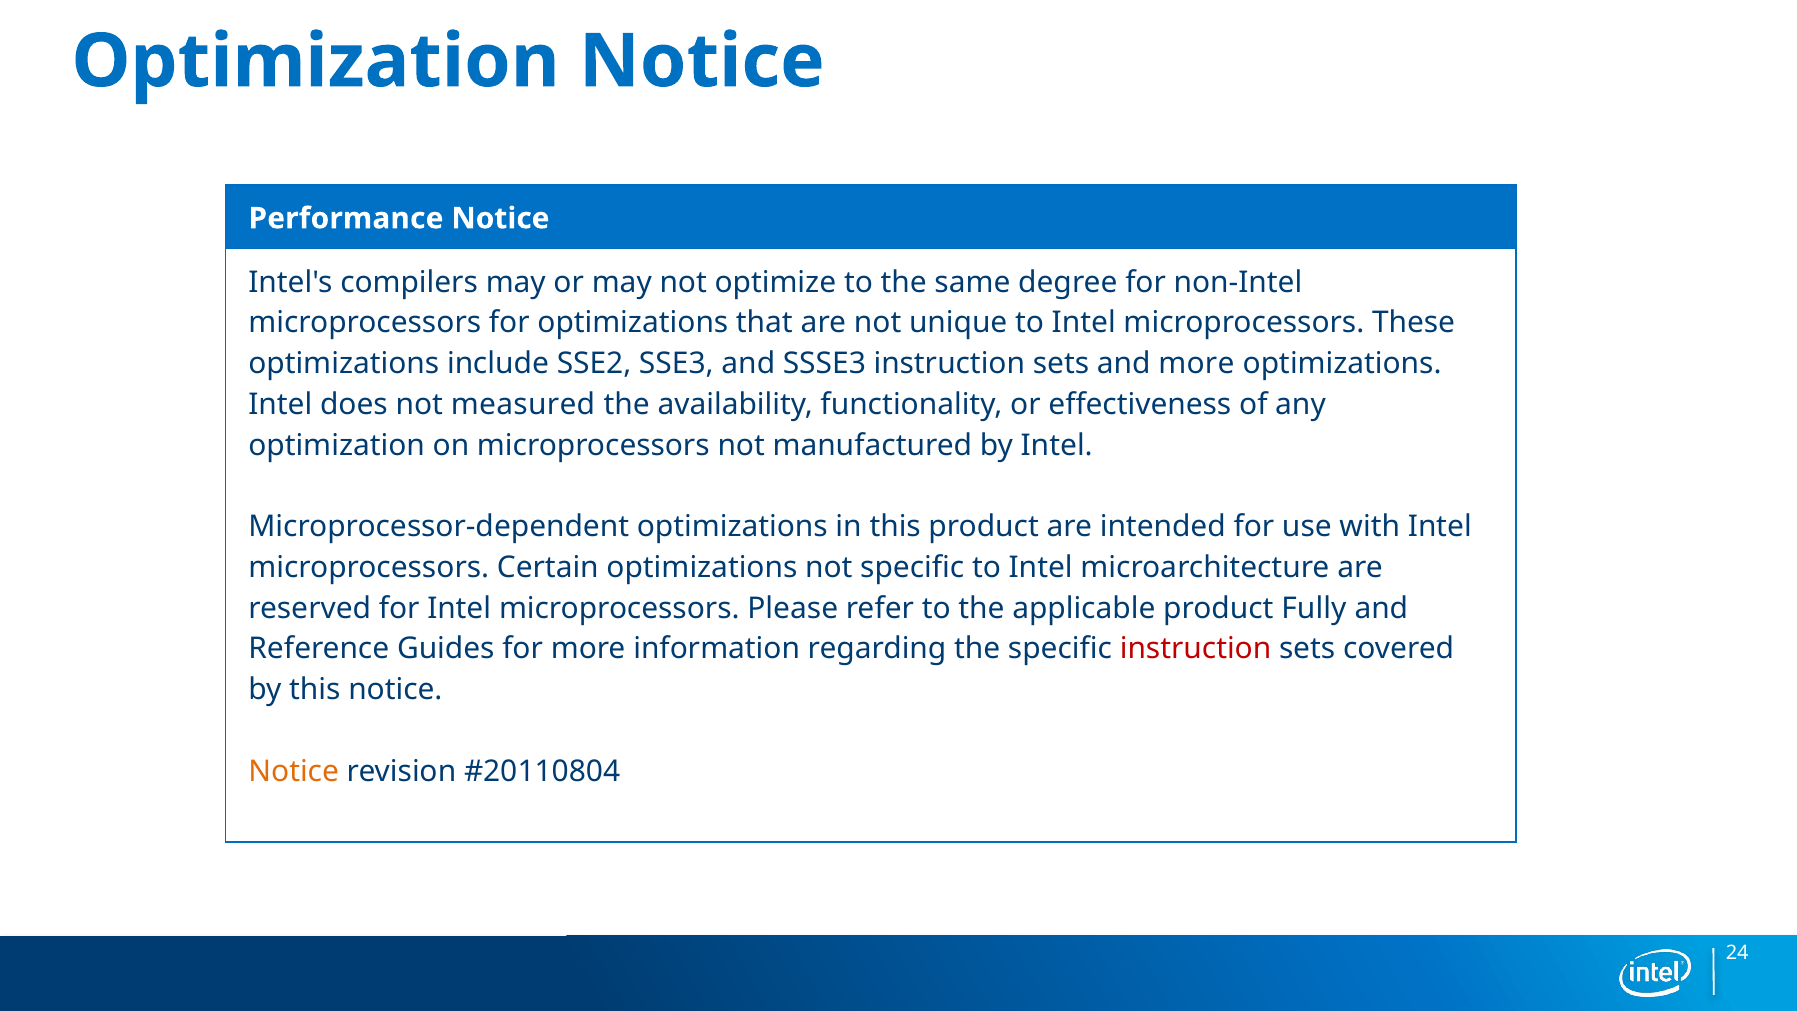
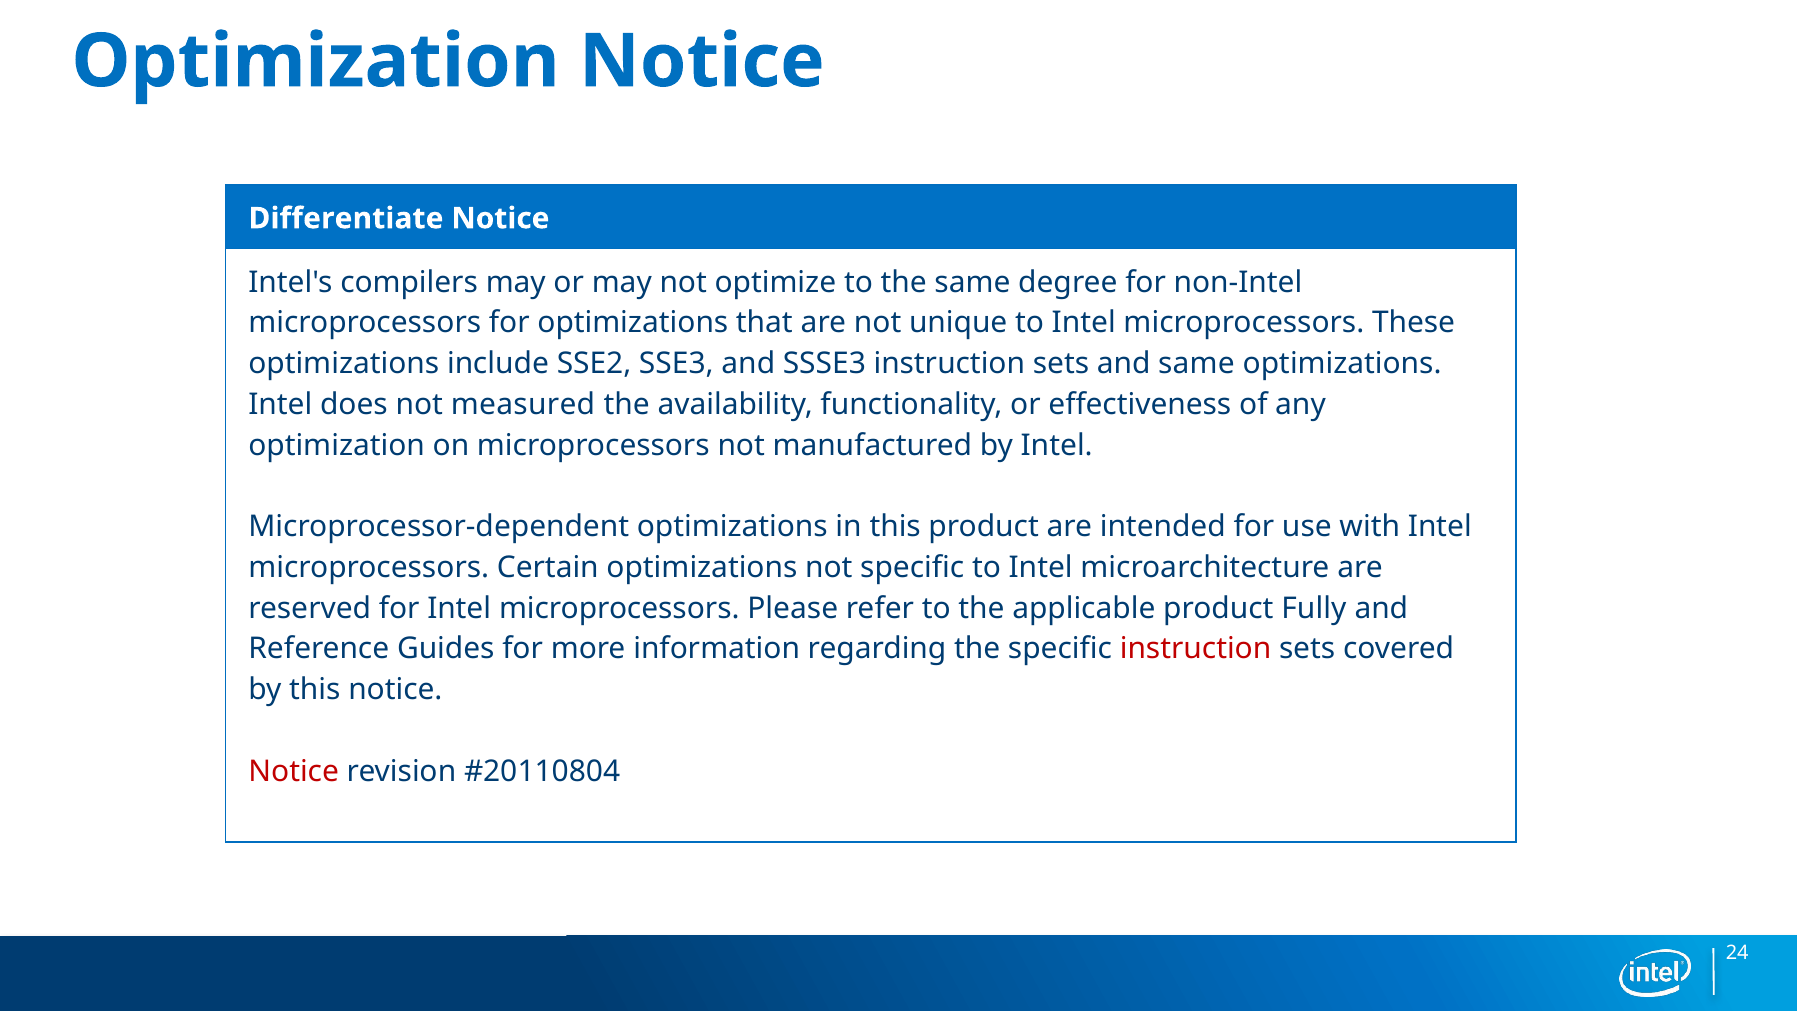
Performance: Performance -> Differentiate (346, 218)
and more: more -> same (1196, 364)
Notice colour: orange -> red (294, 771)
